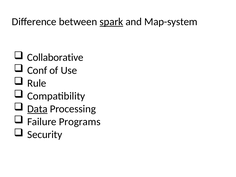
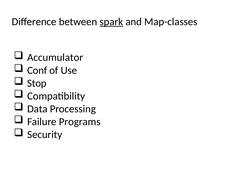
Map-system: Map-system -> Map-classes (171, 22)
Collaborative: Collaborative -> Accumulator (55, 57)
Rule: Rule -> Stop (37, 83)
Data underline: present -> none (37, 109)
